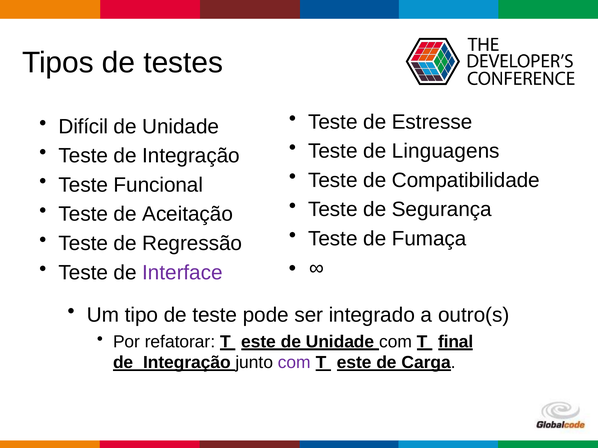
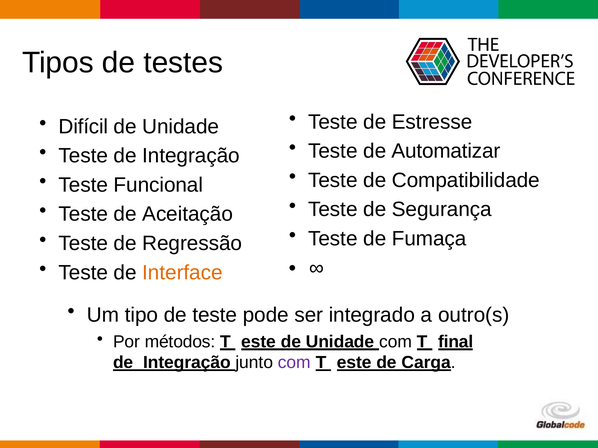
Linguagens: Linguagens -> Automatizar (446, 151)
Interface colour: purple -> orange (182, 273)
refatorar: refatorar -> métodos (180, 342)
